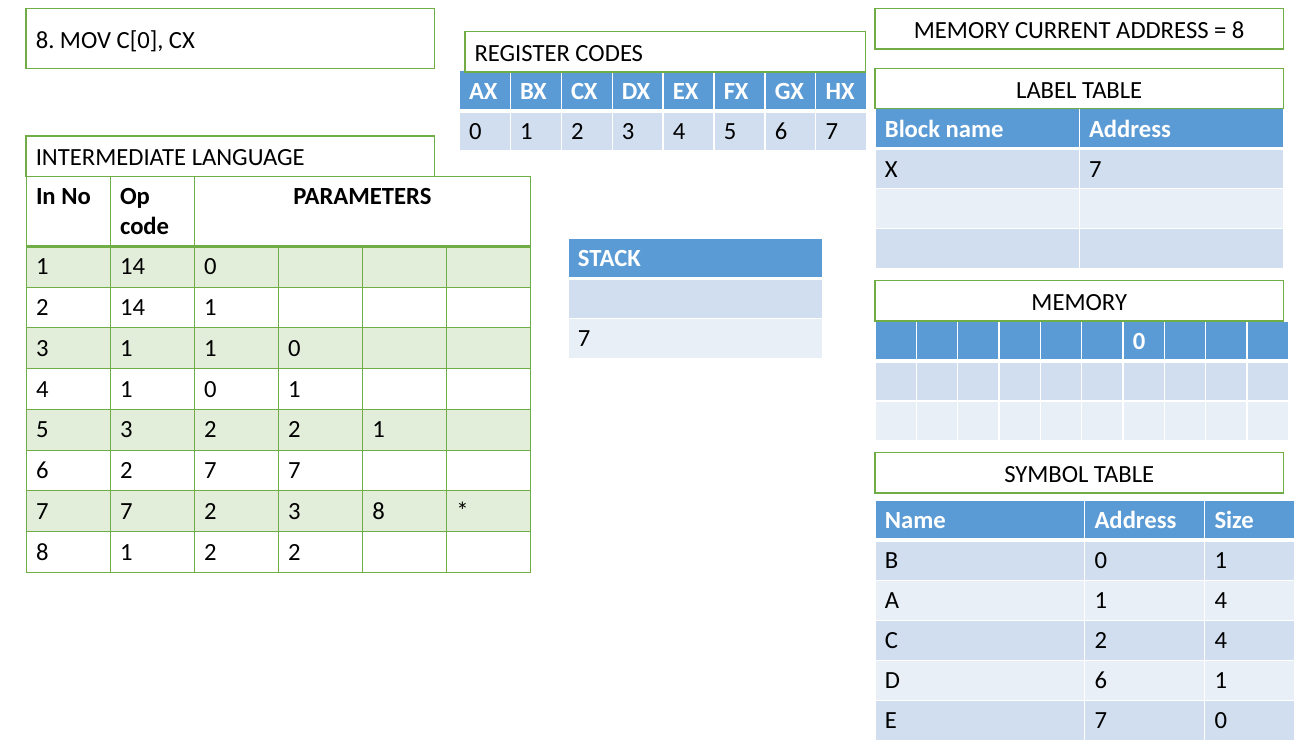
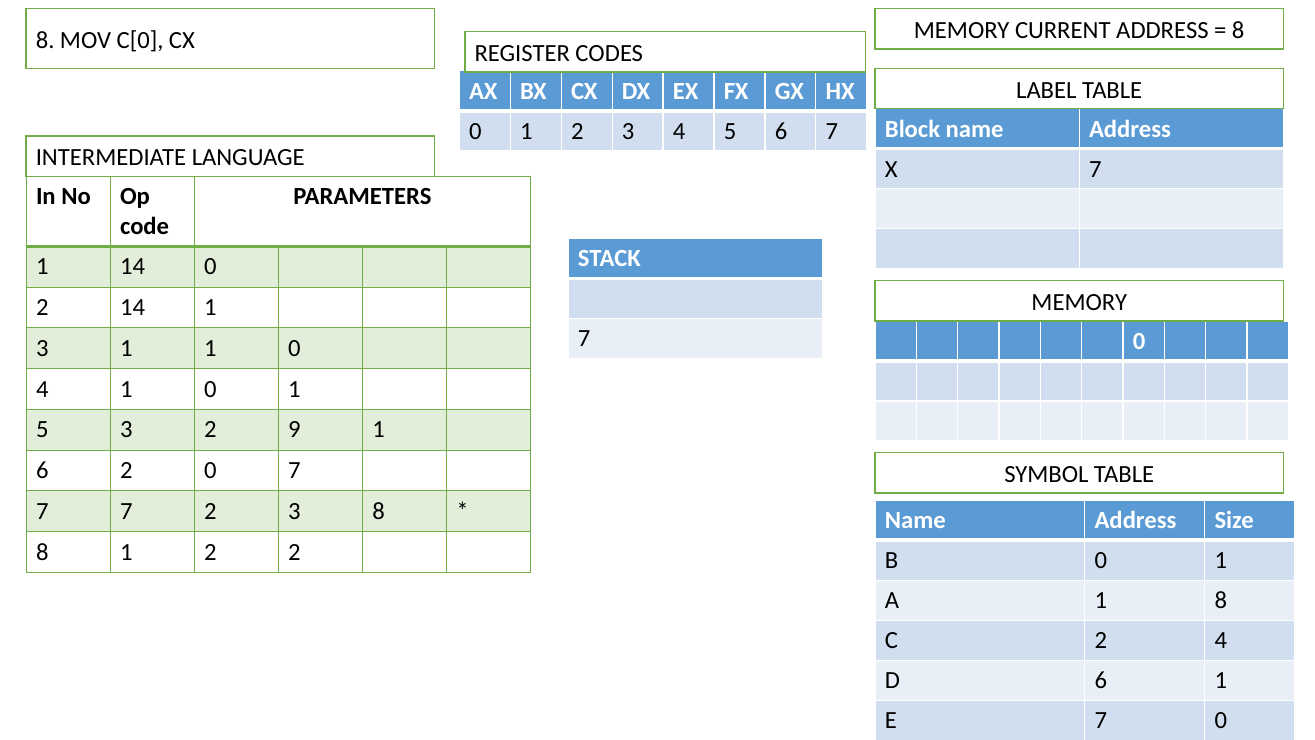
3 2 2: 2 -> 9 (294, 429)
2 7: 7 -> 0 (210, 470)
1 4: 4 -> 8 (1221, 600)
